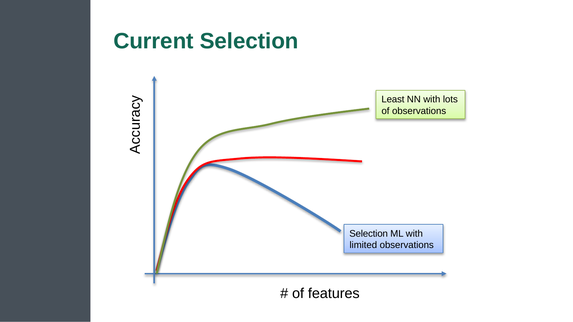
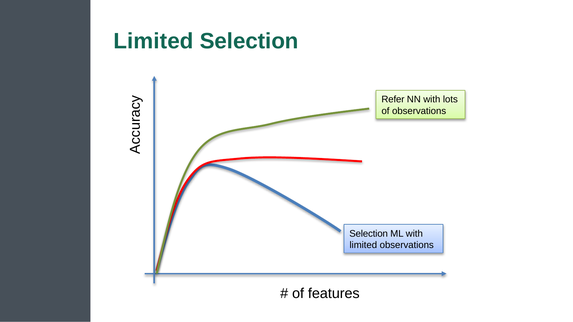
Current: Current -> Limited (153, 41)
Least: Least -> Refer (393, 100)
